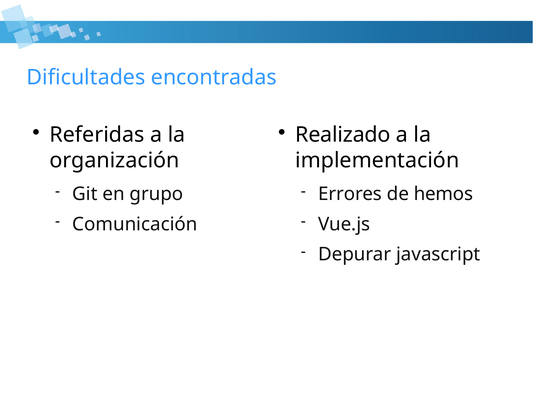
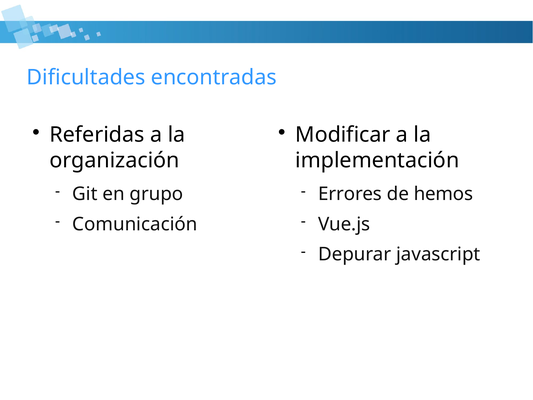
Realizado: Realizado -> Modificar (343, 135)
